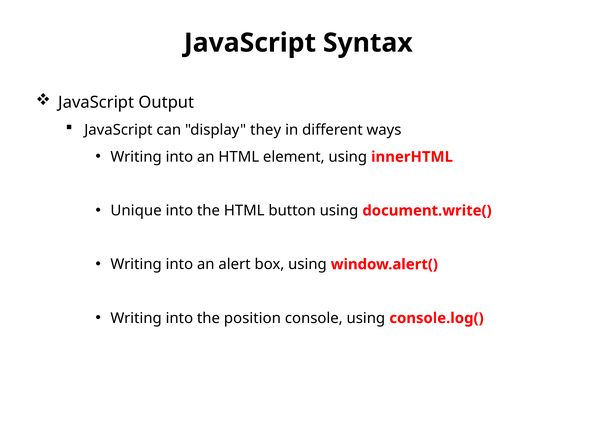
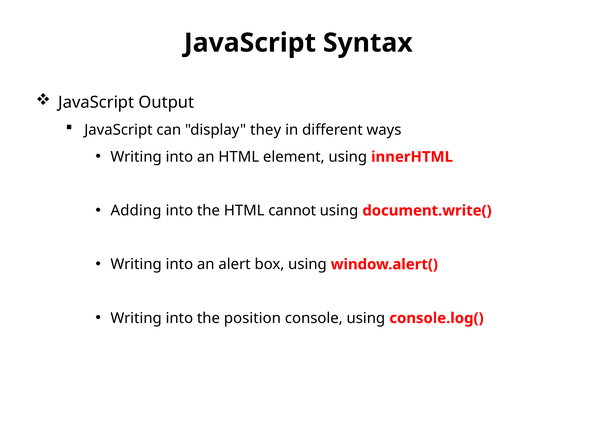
Unique: Unique -> Adding (136, 211)
button: button -> cannot (292, 211)
